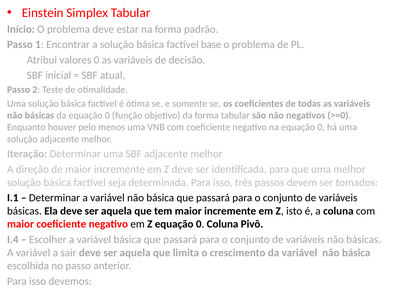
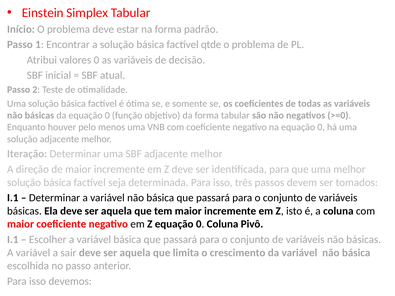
base: base -> qtde (211, 45)
I.4: I.4 -> I.1 (13, 240)
